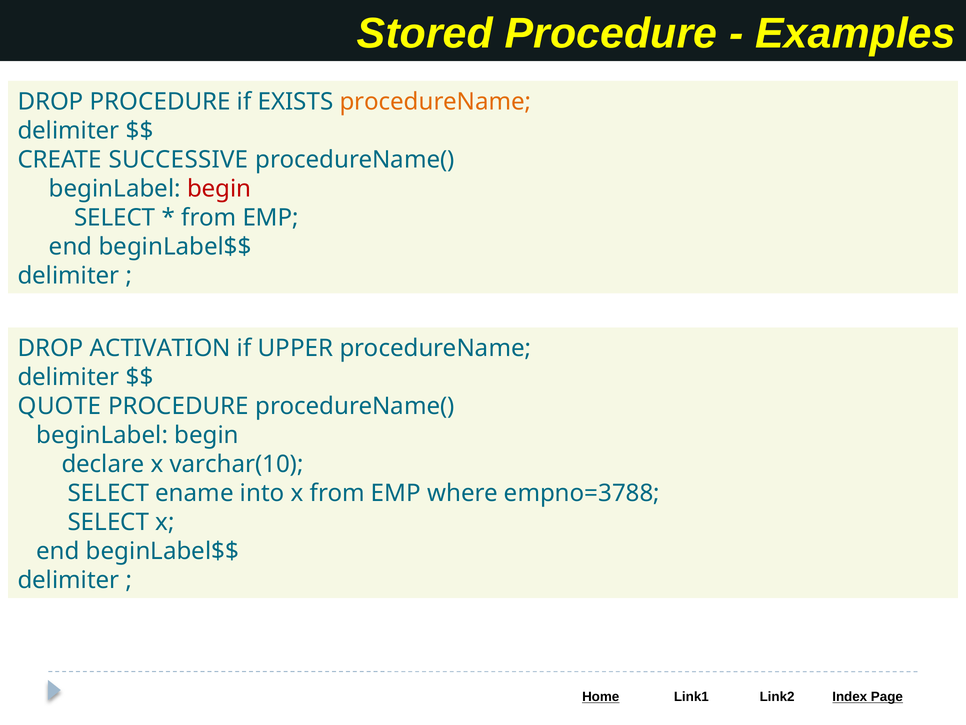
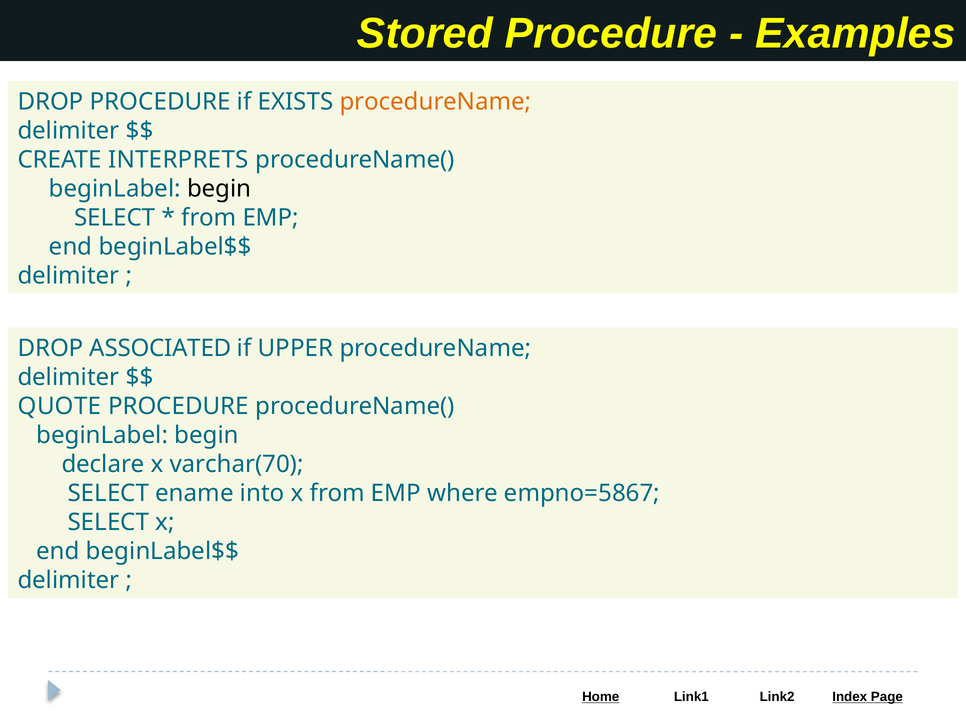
SUCCESSIVE: SUCCESSIVE -> INTERPRETS (178, 160)
begin colour: red -> black (219, 189)
ACTIVATION: ACTIVATION -> ASSOCIATED (160, 348)
varchar(10: varchar(10 -> varchar(70 (237, 464)
empno=3788: empno=3788 -> empno=5867 (582, 493)
